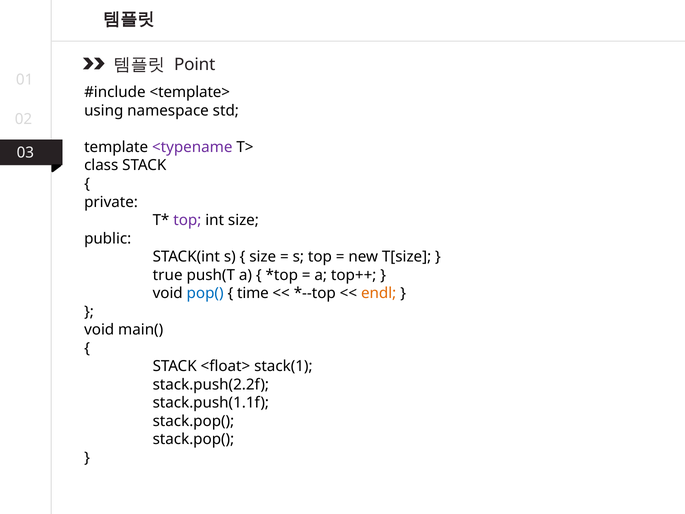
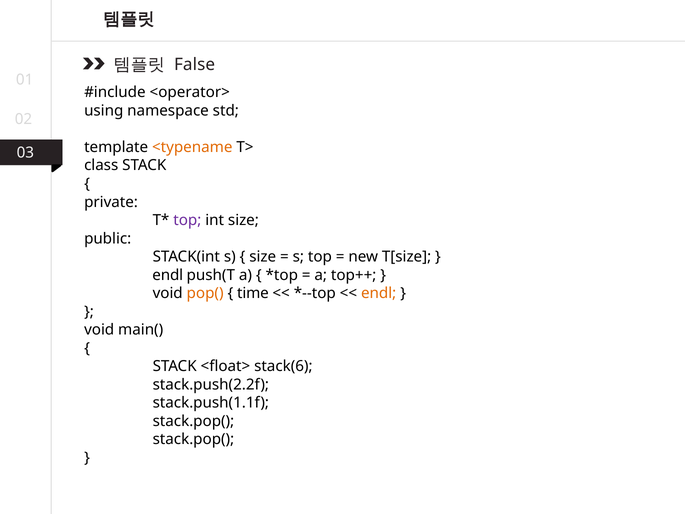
Point: Point -> False (195, 64)
<template>: <template> -> <operator> (190, 92)
<typename colour: purple -> orange (192, 147)
true: true -> endl (168, 275)
pop( colour: blue -> orange (205, 293)
stack(1: stack(1 -> stack(6 (283, 366)
